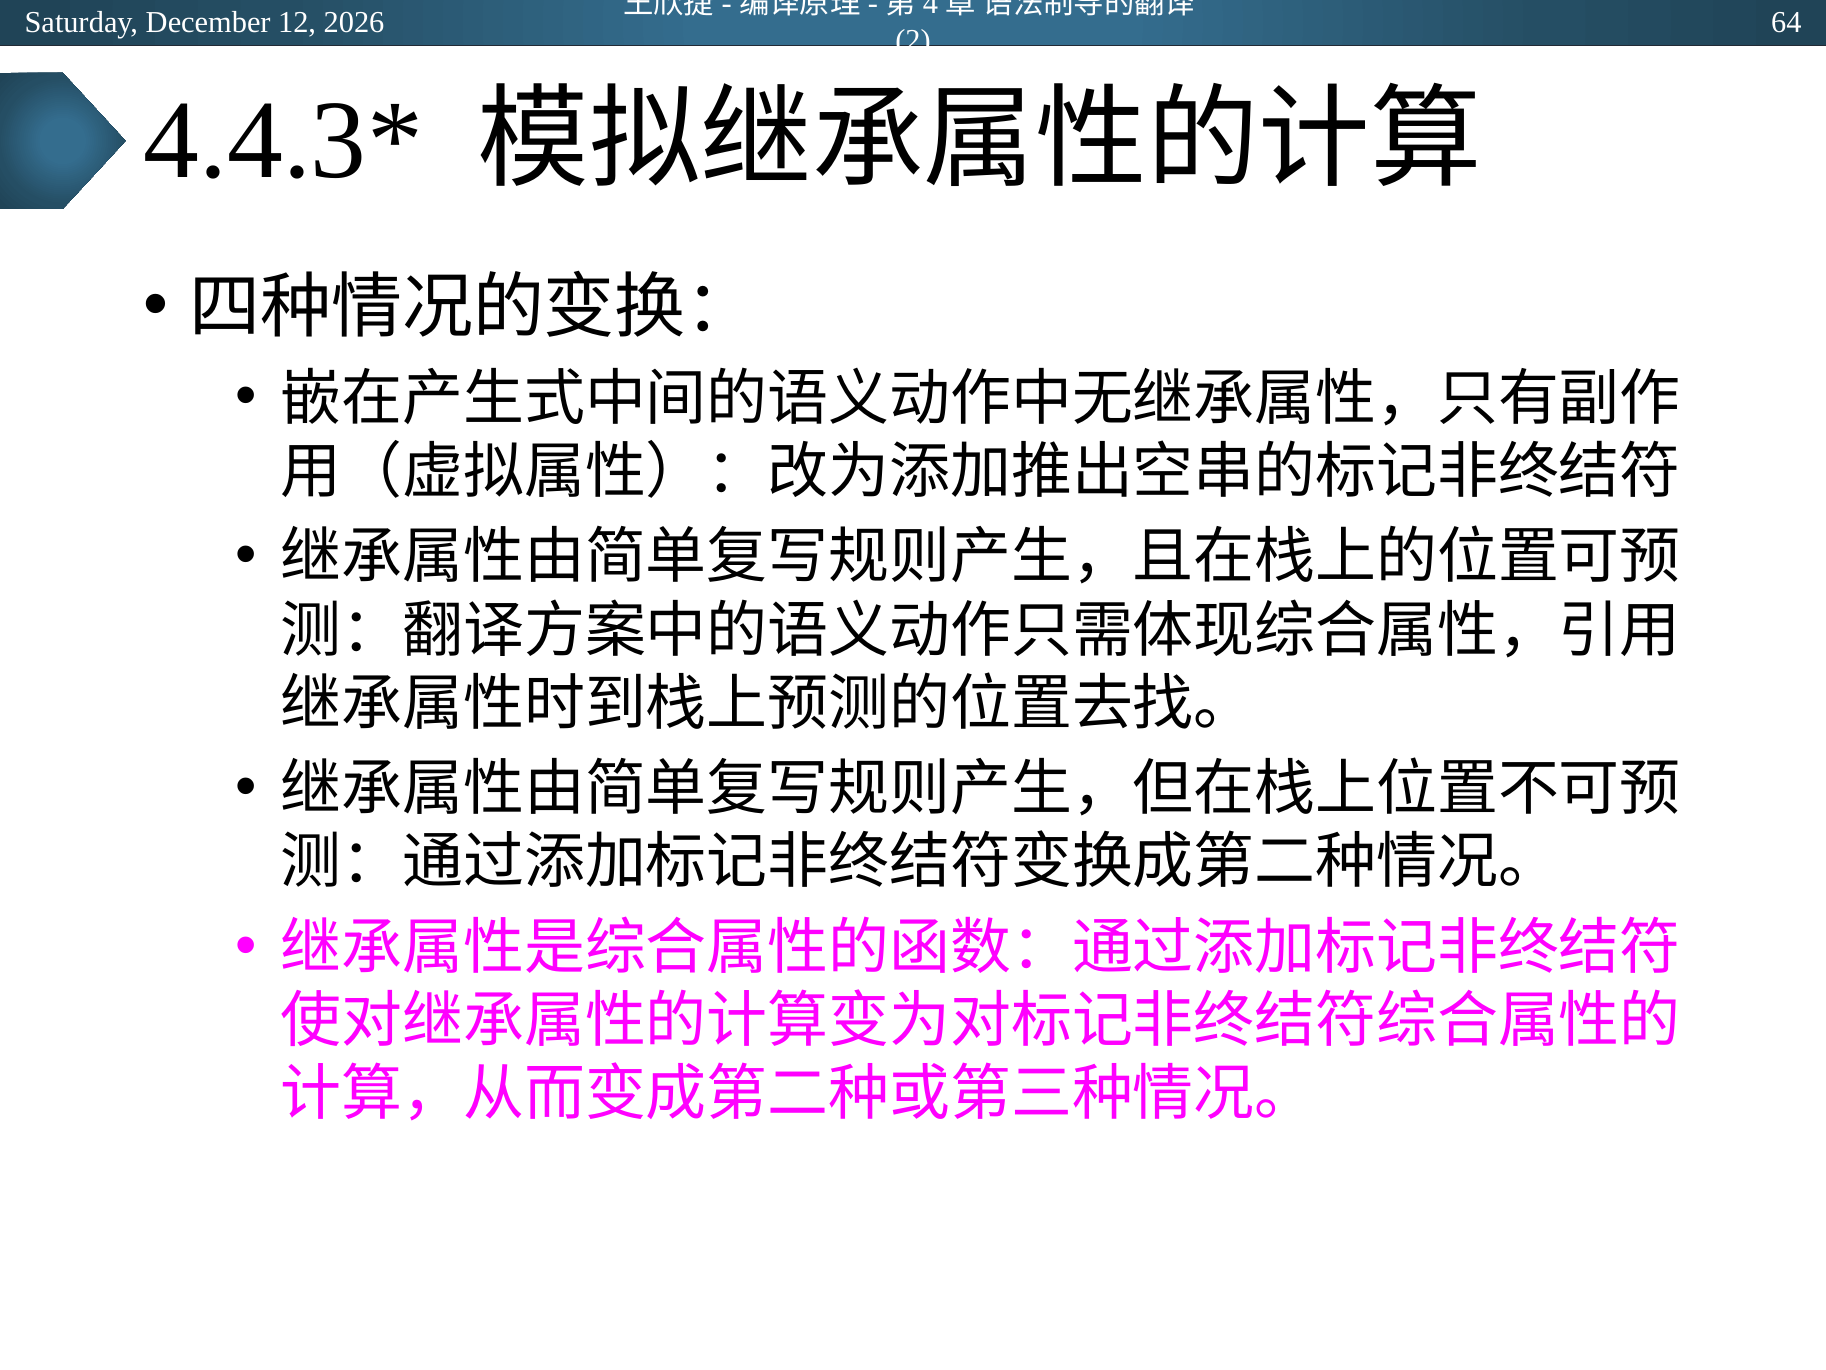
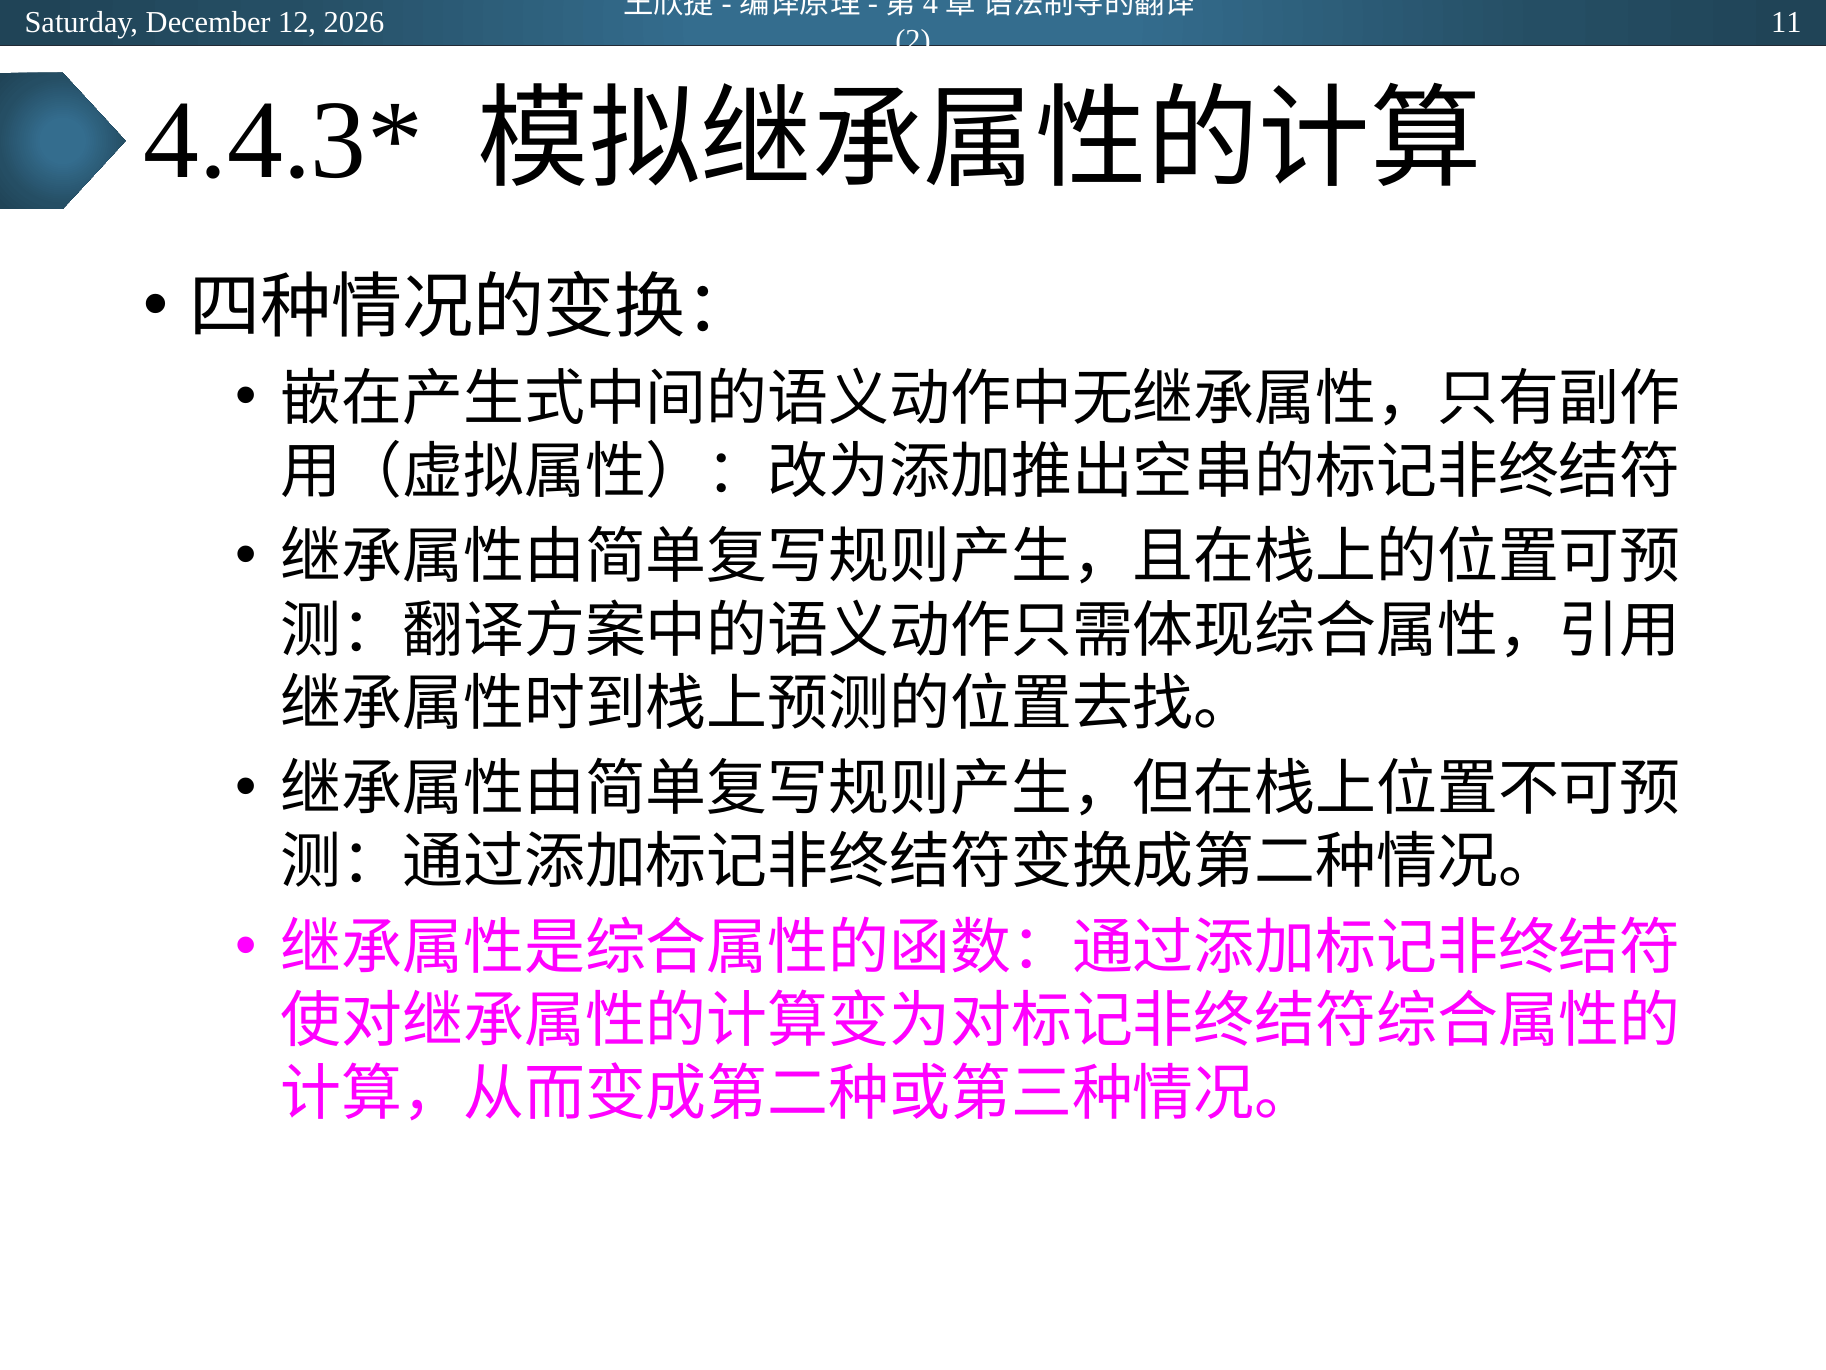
64: 64 -> 11 (1786, 22)
